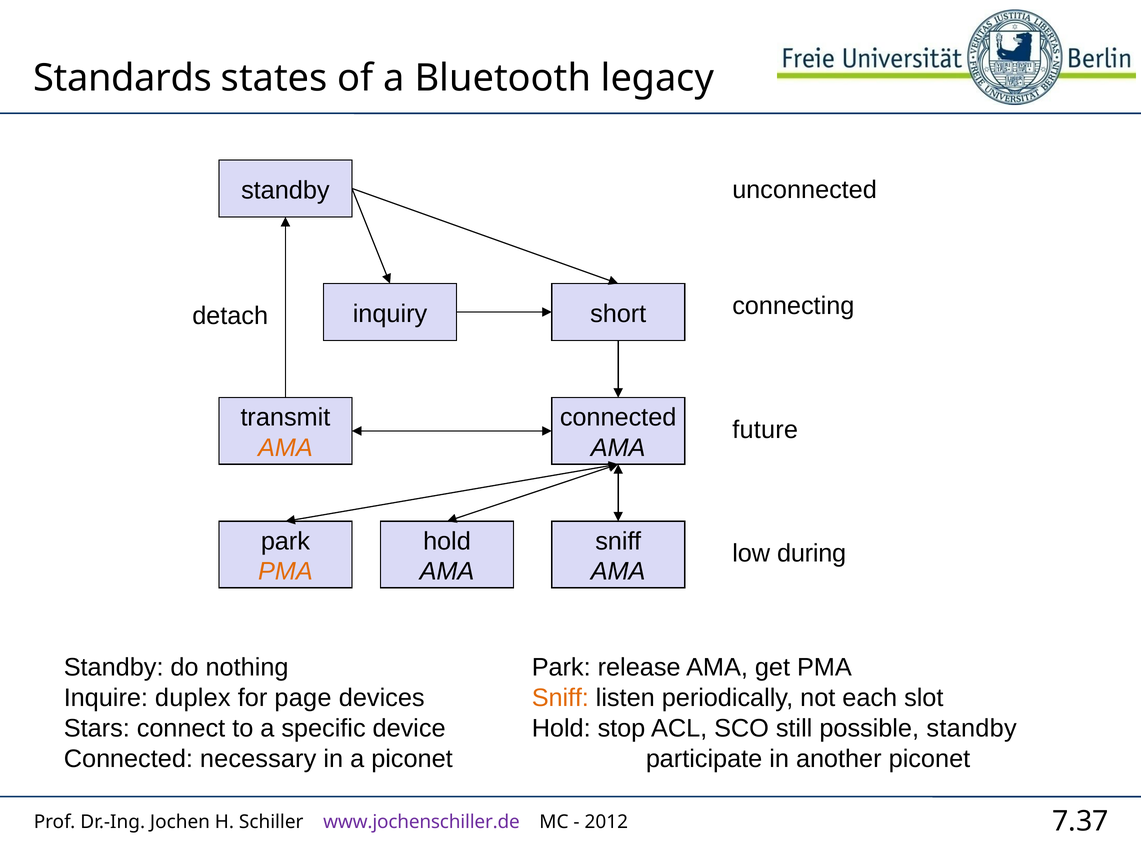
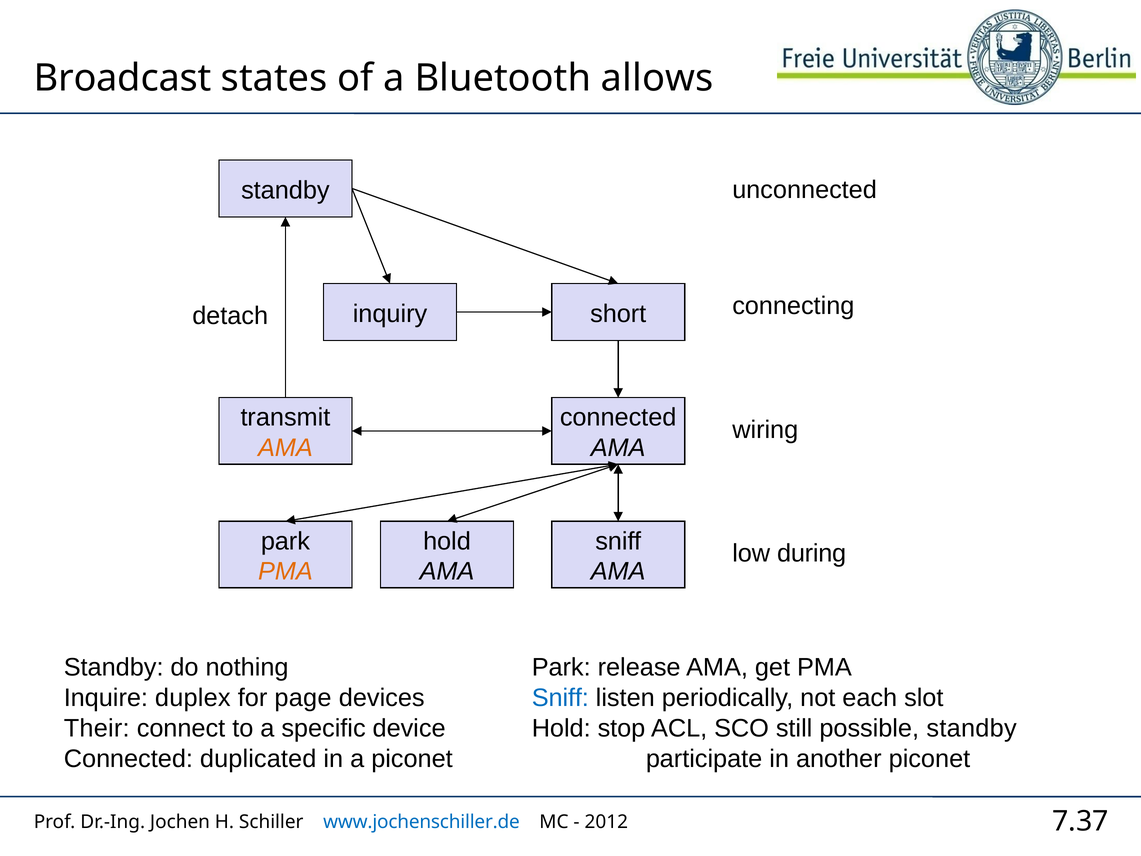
Standards: Standards -> Broadcast (123, 78)
legacy: legacy -> allows (657, 78)
future: future -> wiring (765, 430)
Sniff colour: orange -> blue (560, 698)
Stars: Stars -> Their (97, 728)
necessary: necessary -> duplicated (258, 759)
www.jochenschiller.de colour: purple -> blue (422, 822)
